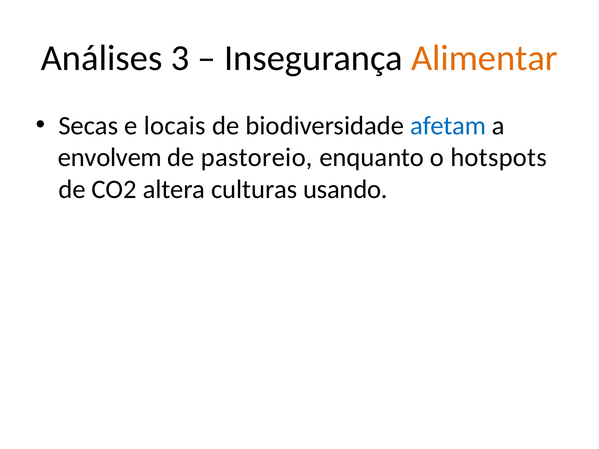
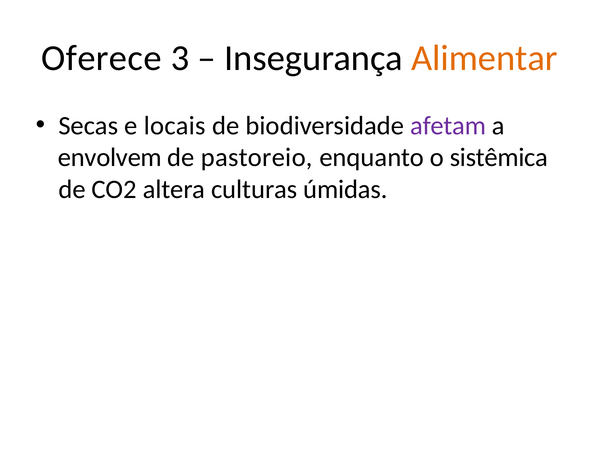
Análises: Análises -> Oferece (101, 58)
afetam colour: blue -> purple (448, 126)
hotspots: hotspots -> sistêmica (499, 158)
usando: usando -> úmidas (345, 190)
